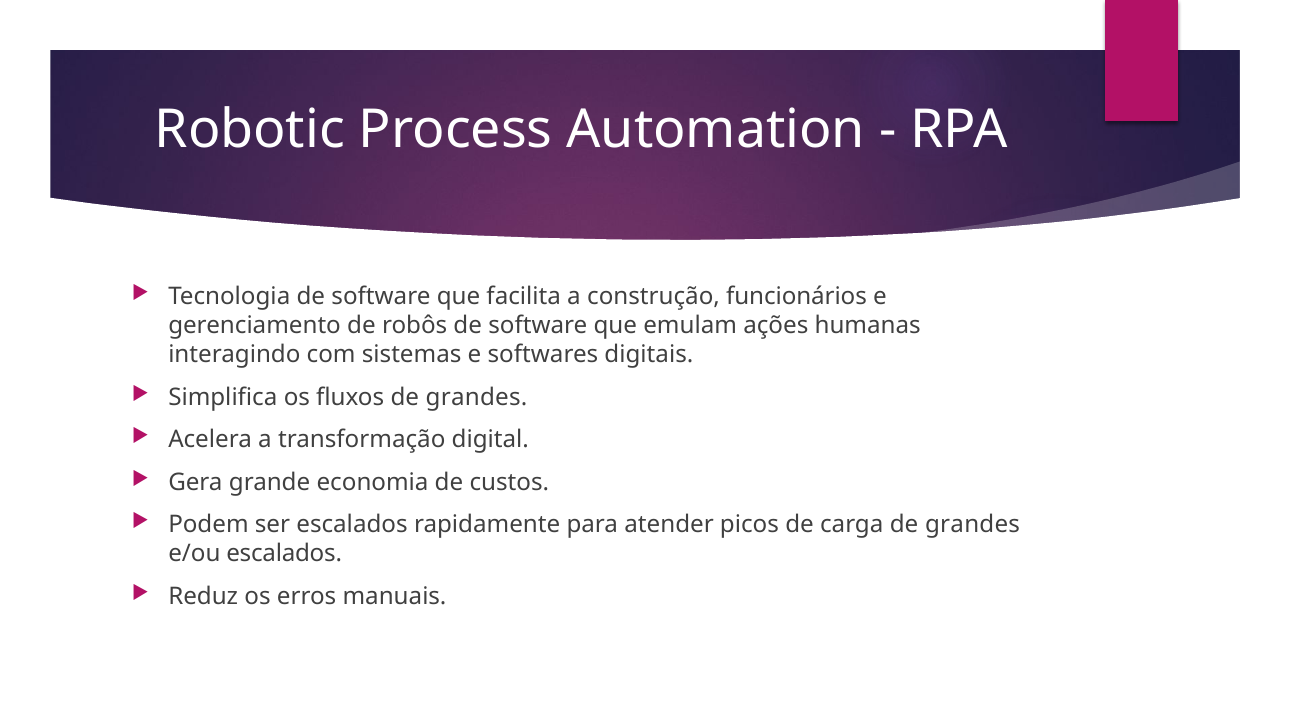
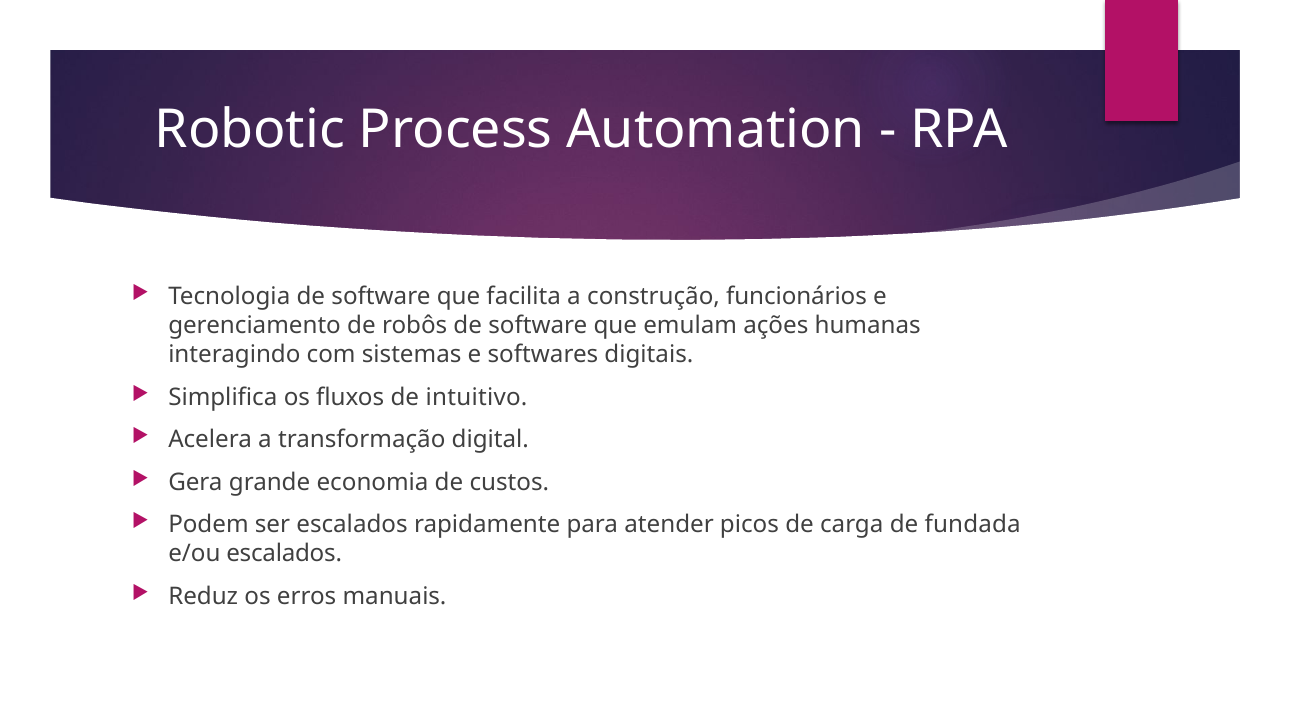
fluxos de grandes: grandes -> intuitivo (477, 397)
carga de grandes: grandes -> fundada (973, 525)
